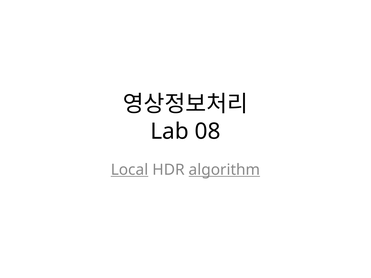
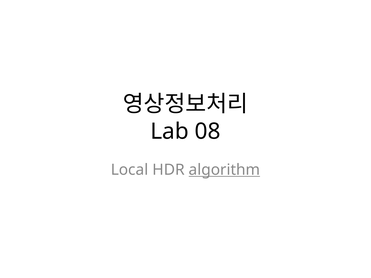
Local underline: present -> none (130, 170)
